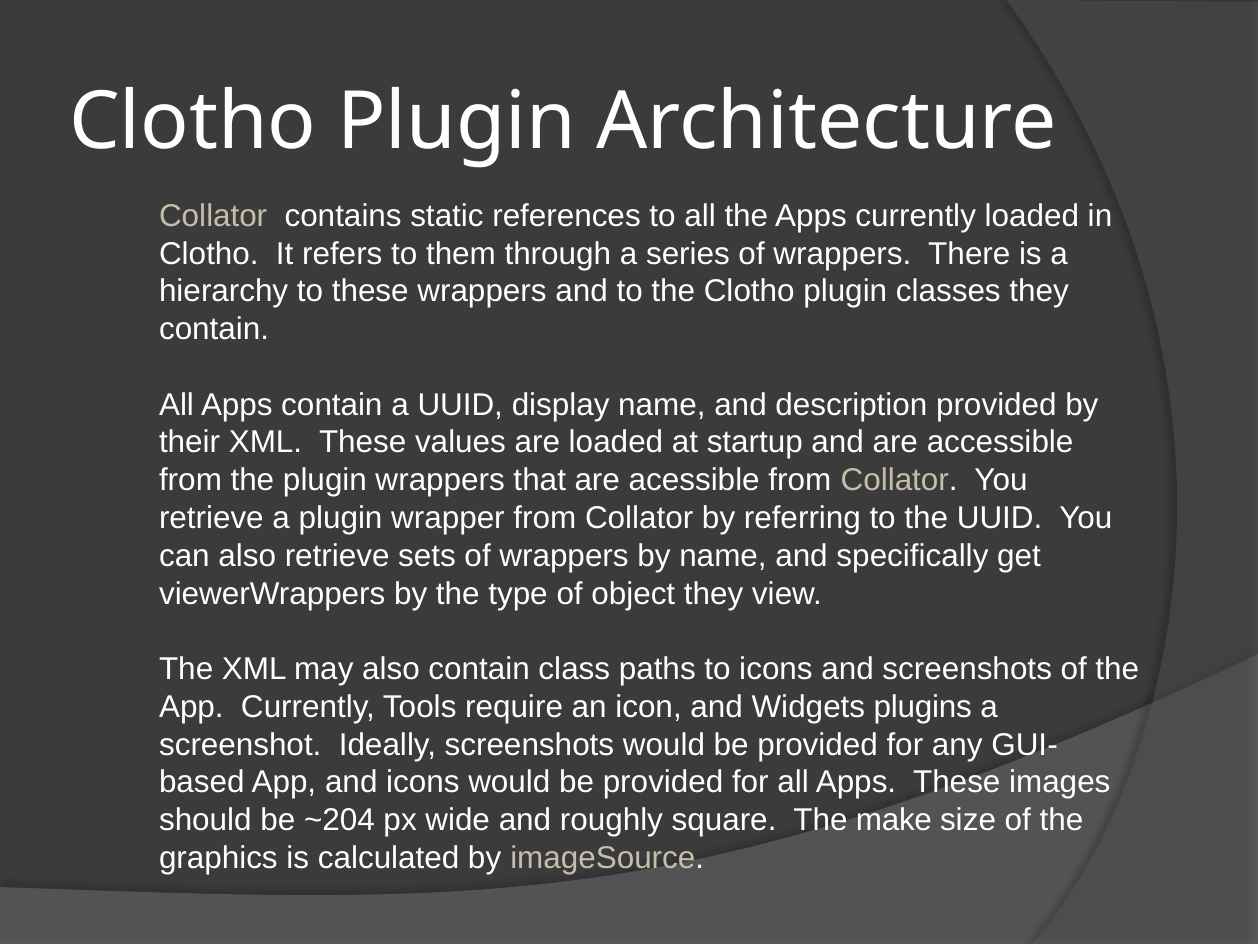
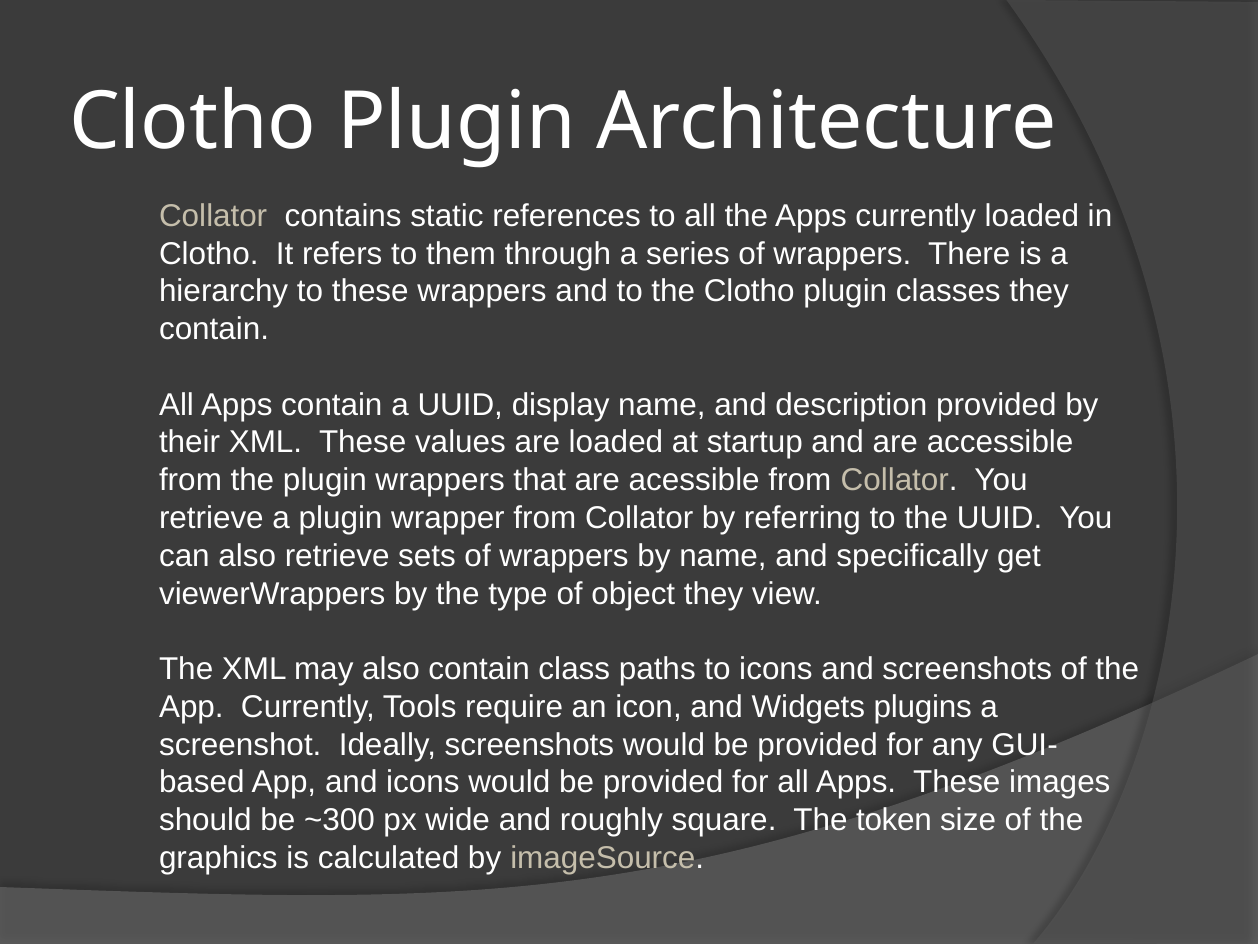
~204: ~204 -> ~300 (339, 820)
make: make -> token (894, 820)
